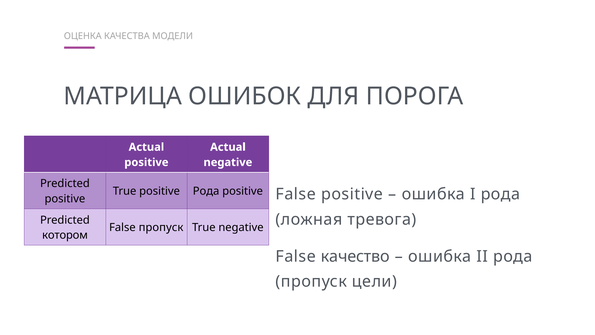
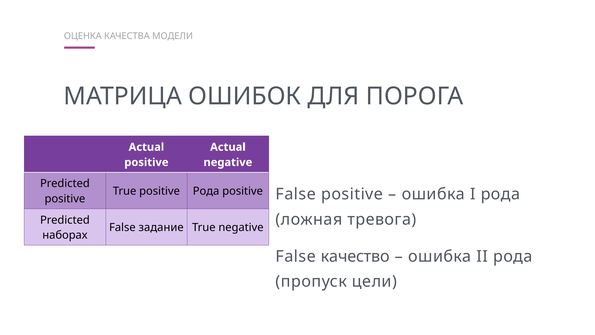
False пропуск: пропуск -> задание (161, 227)
котором: котором -> наборах (65, 235)
